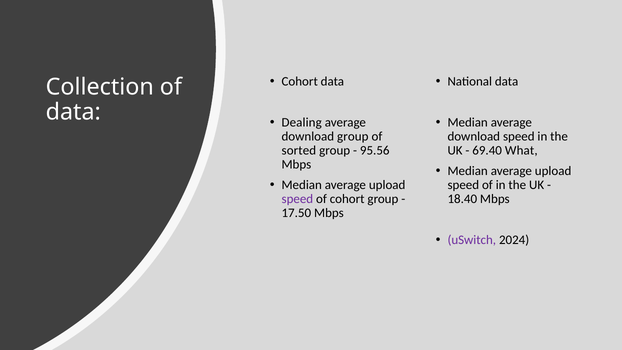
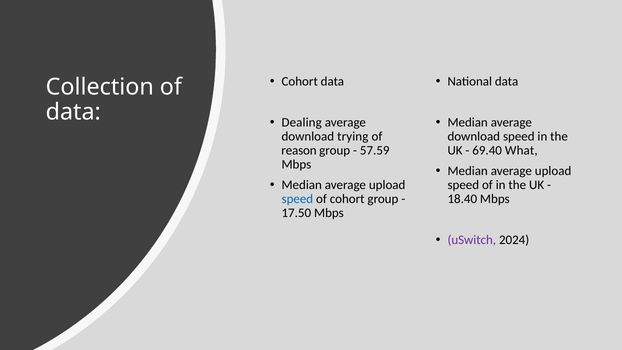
download group: group -> trying (353, 136)
sorted: sorted -> reason (299, 150)
95.56: 95.56 -> 57.59 (375, 150)
speed colour: purple -> blue (297, 199)
